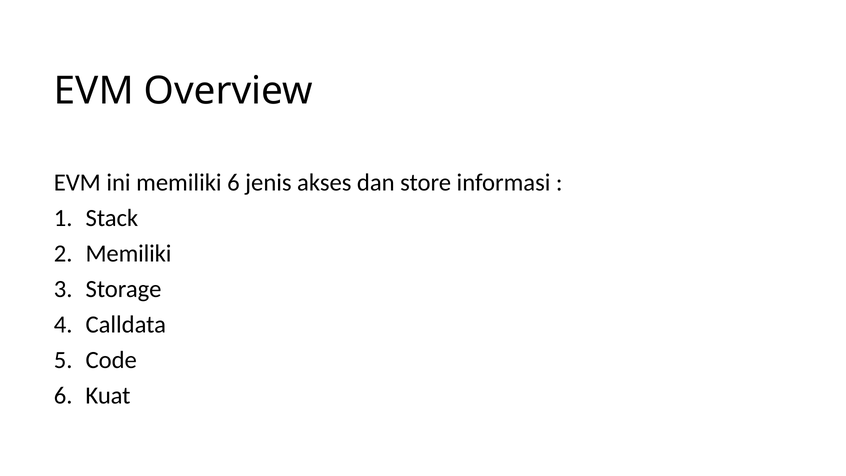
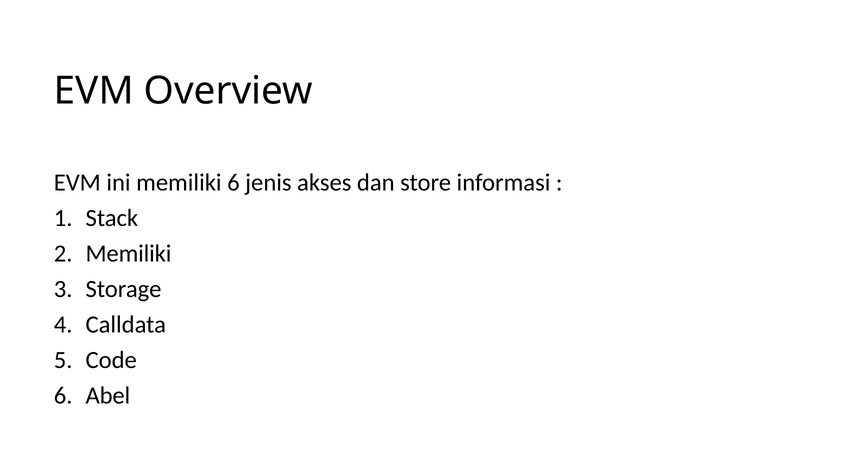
Kuat: Kuat -> Abel (108, 395)
